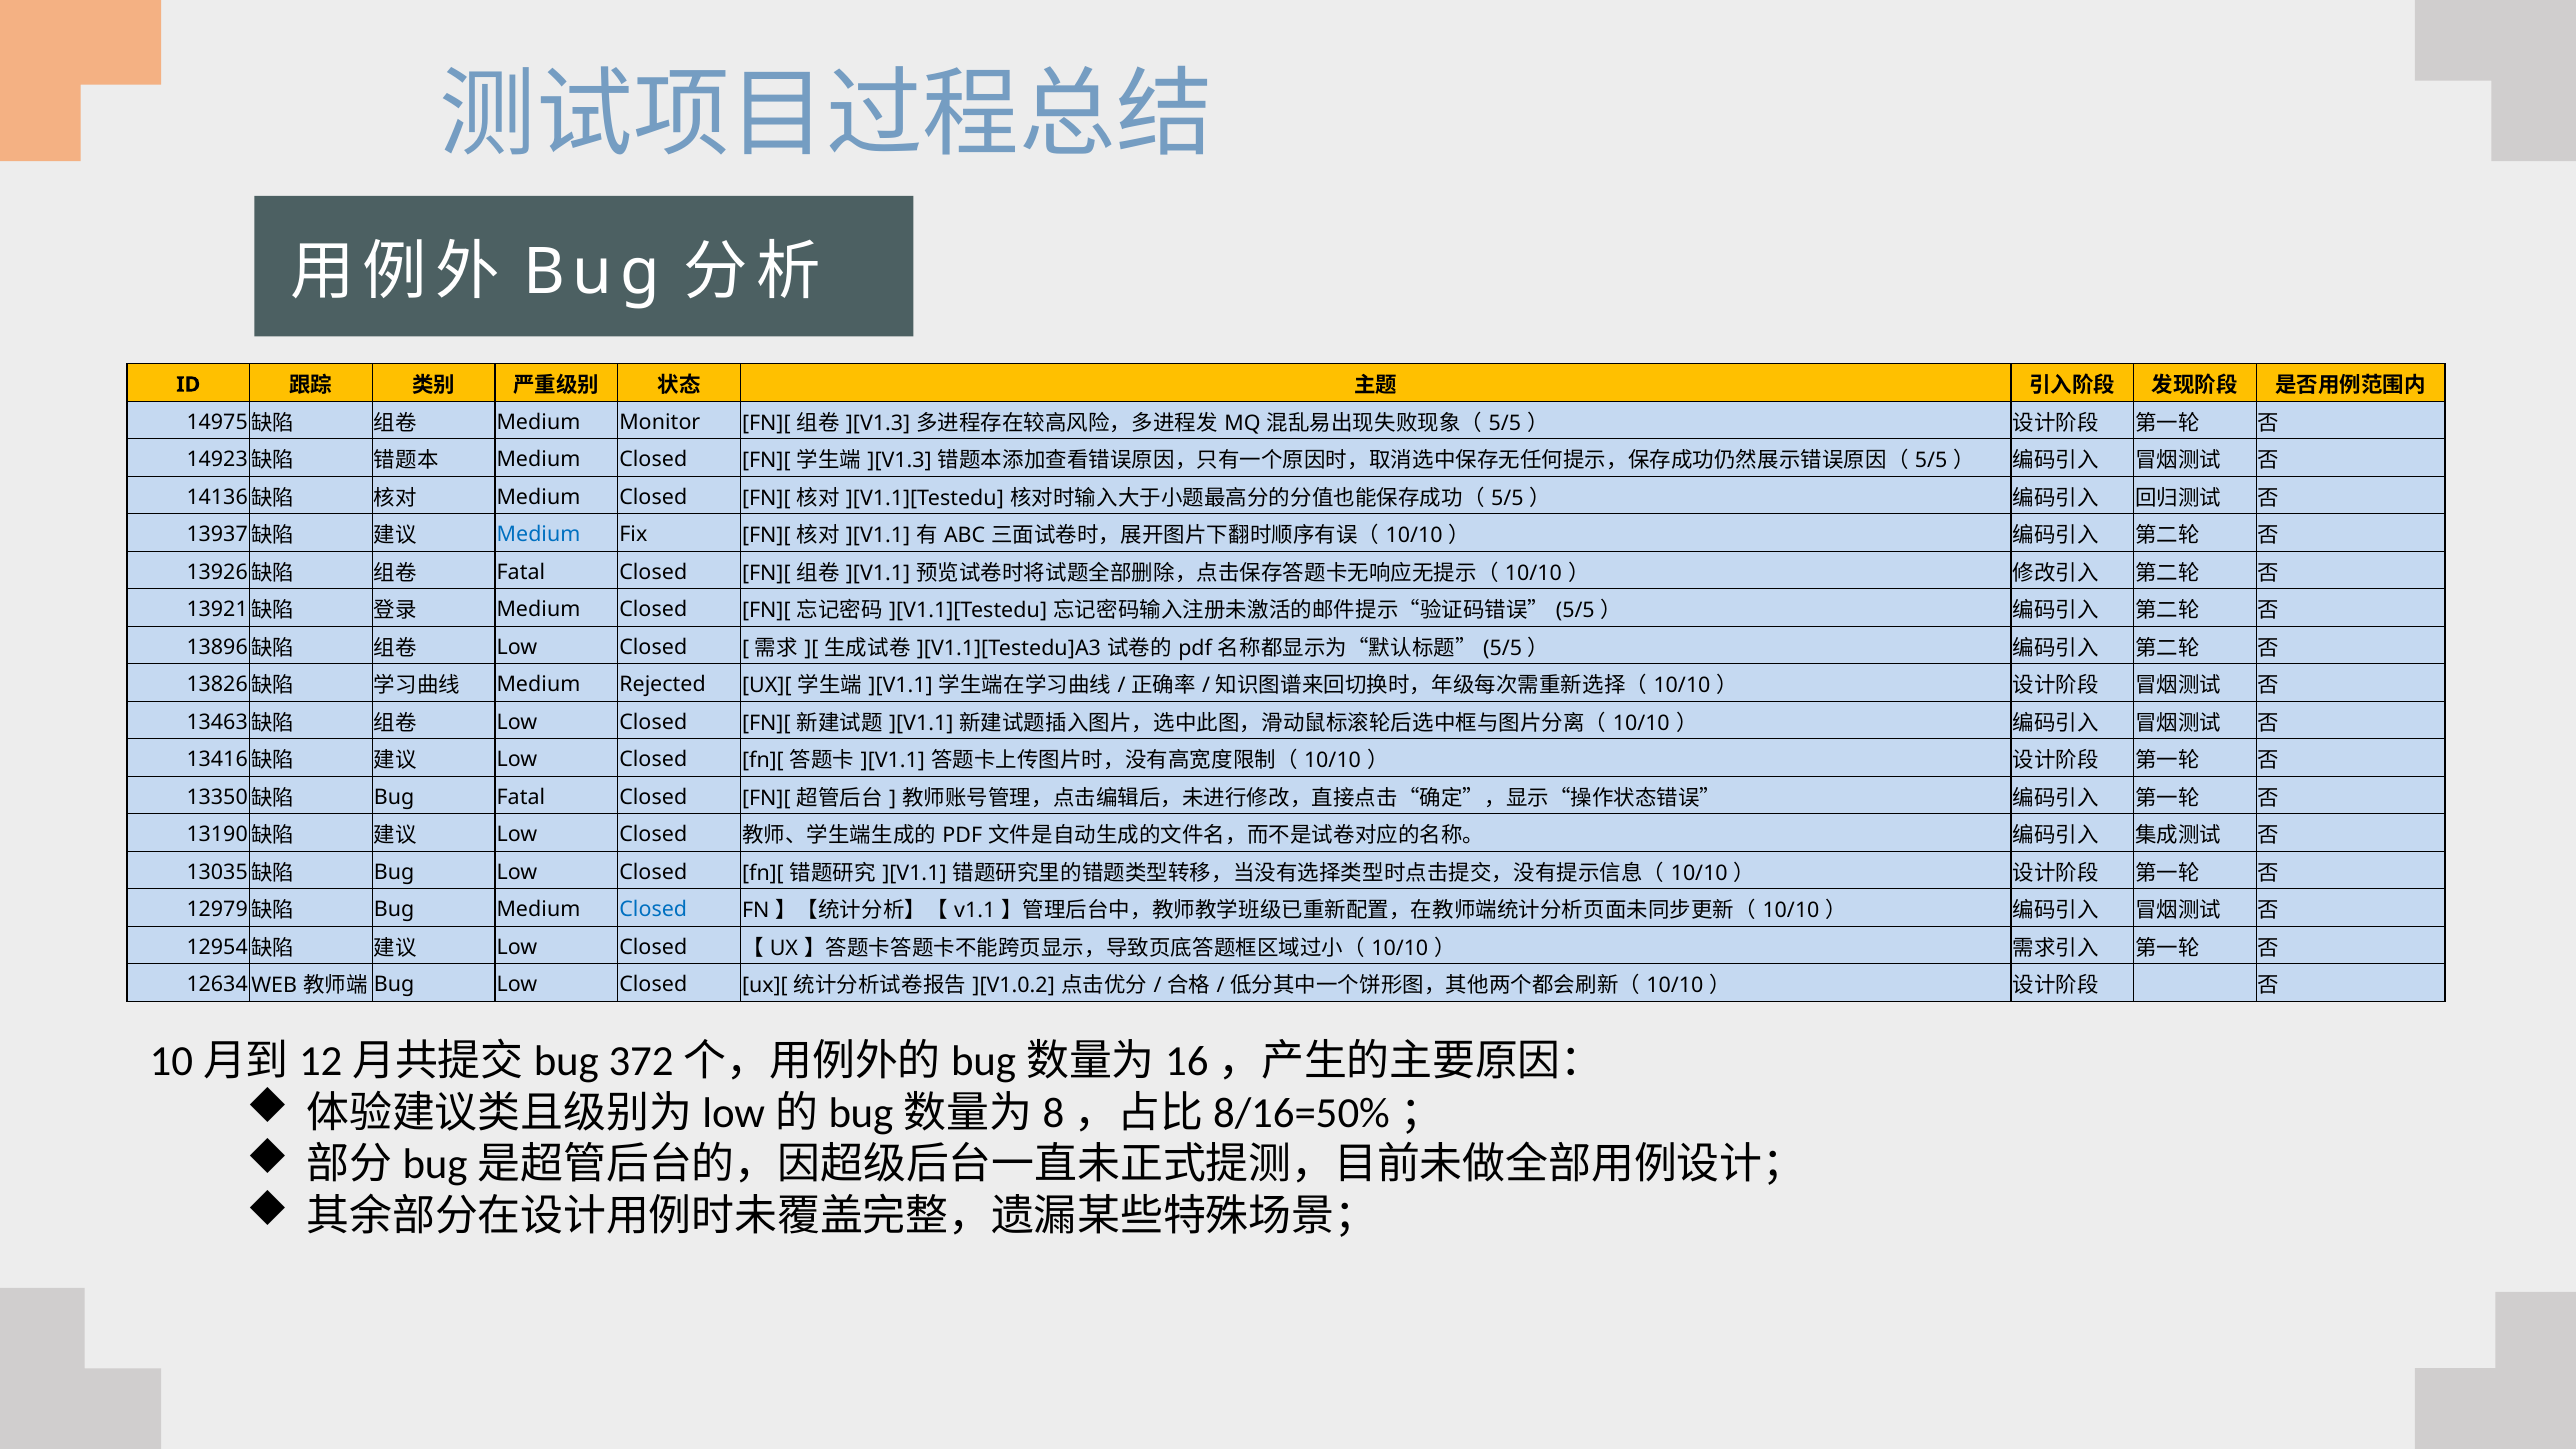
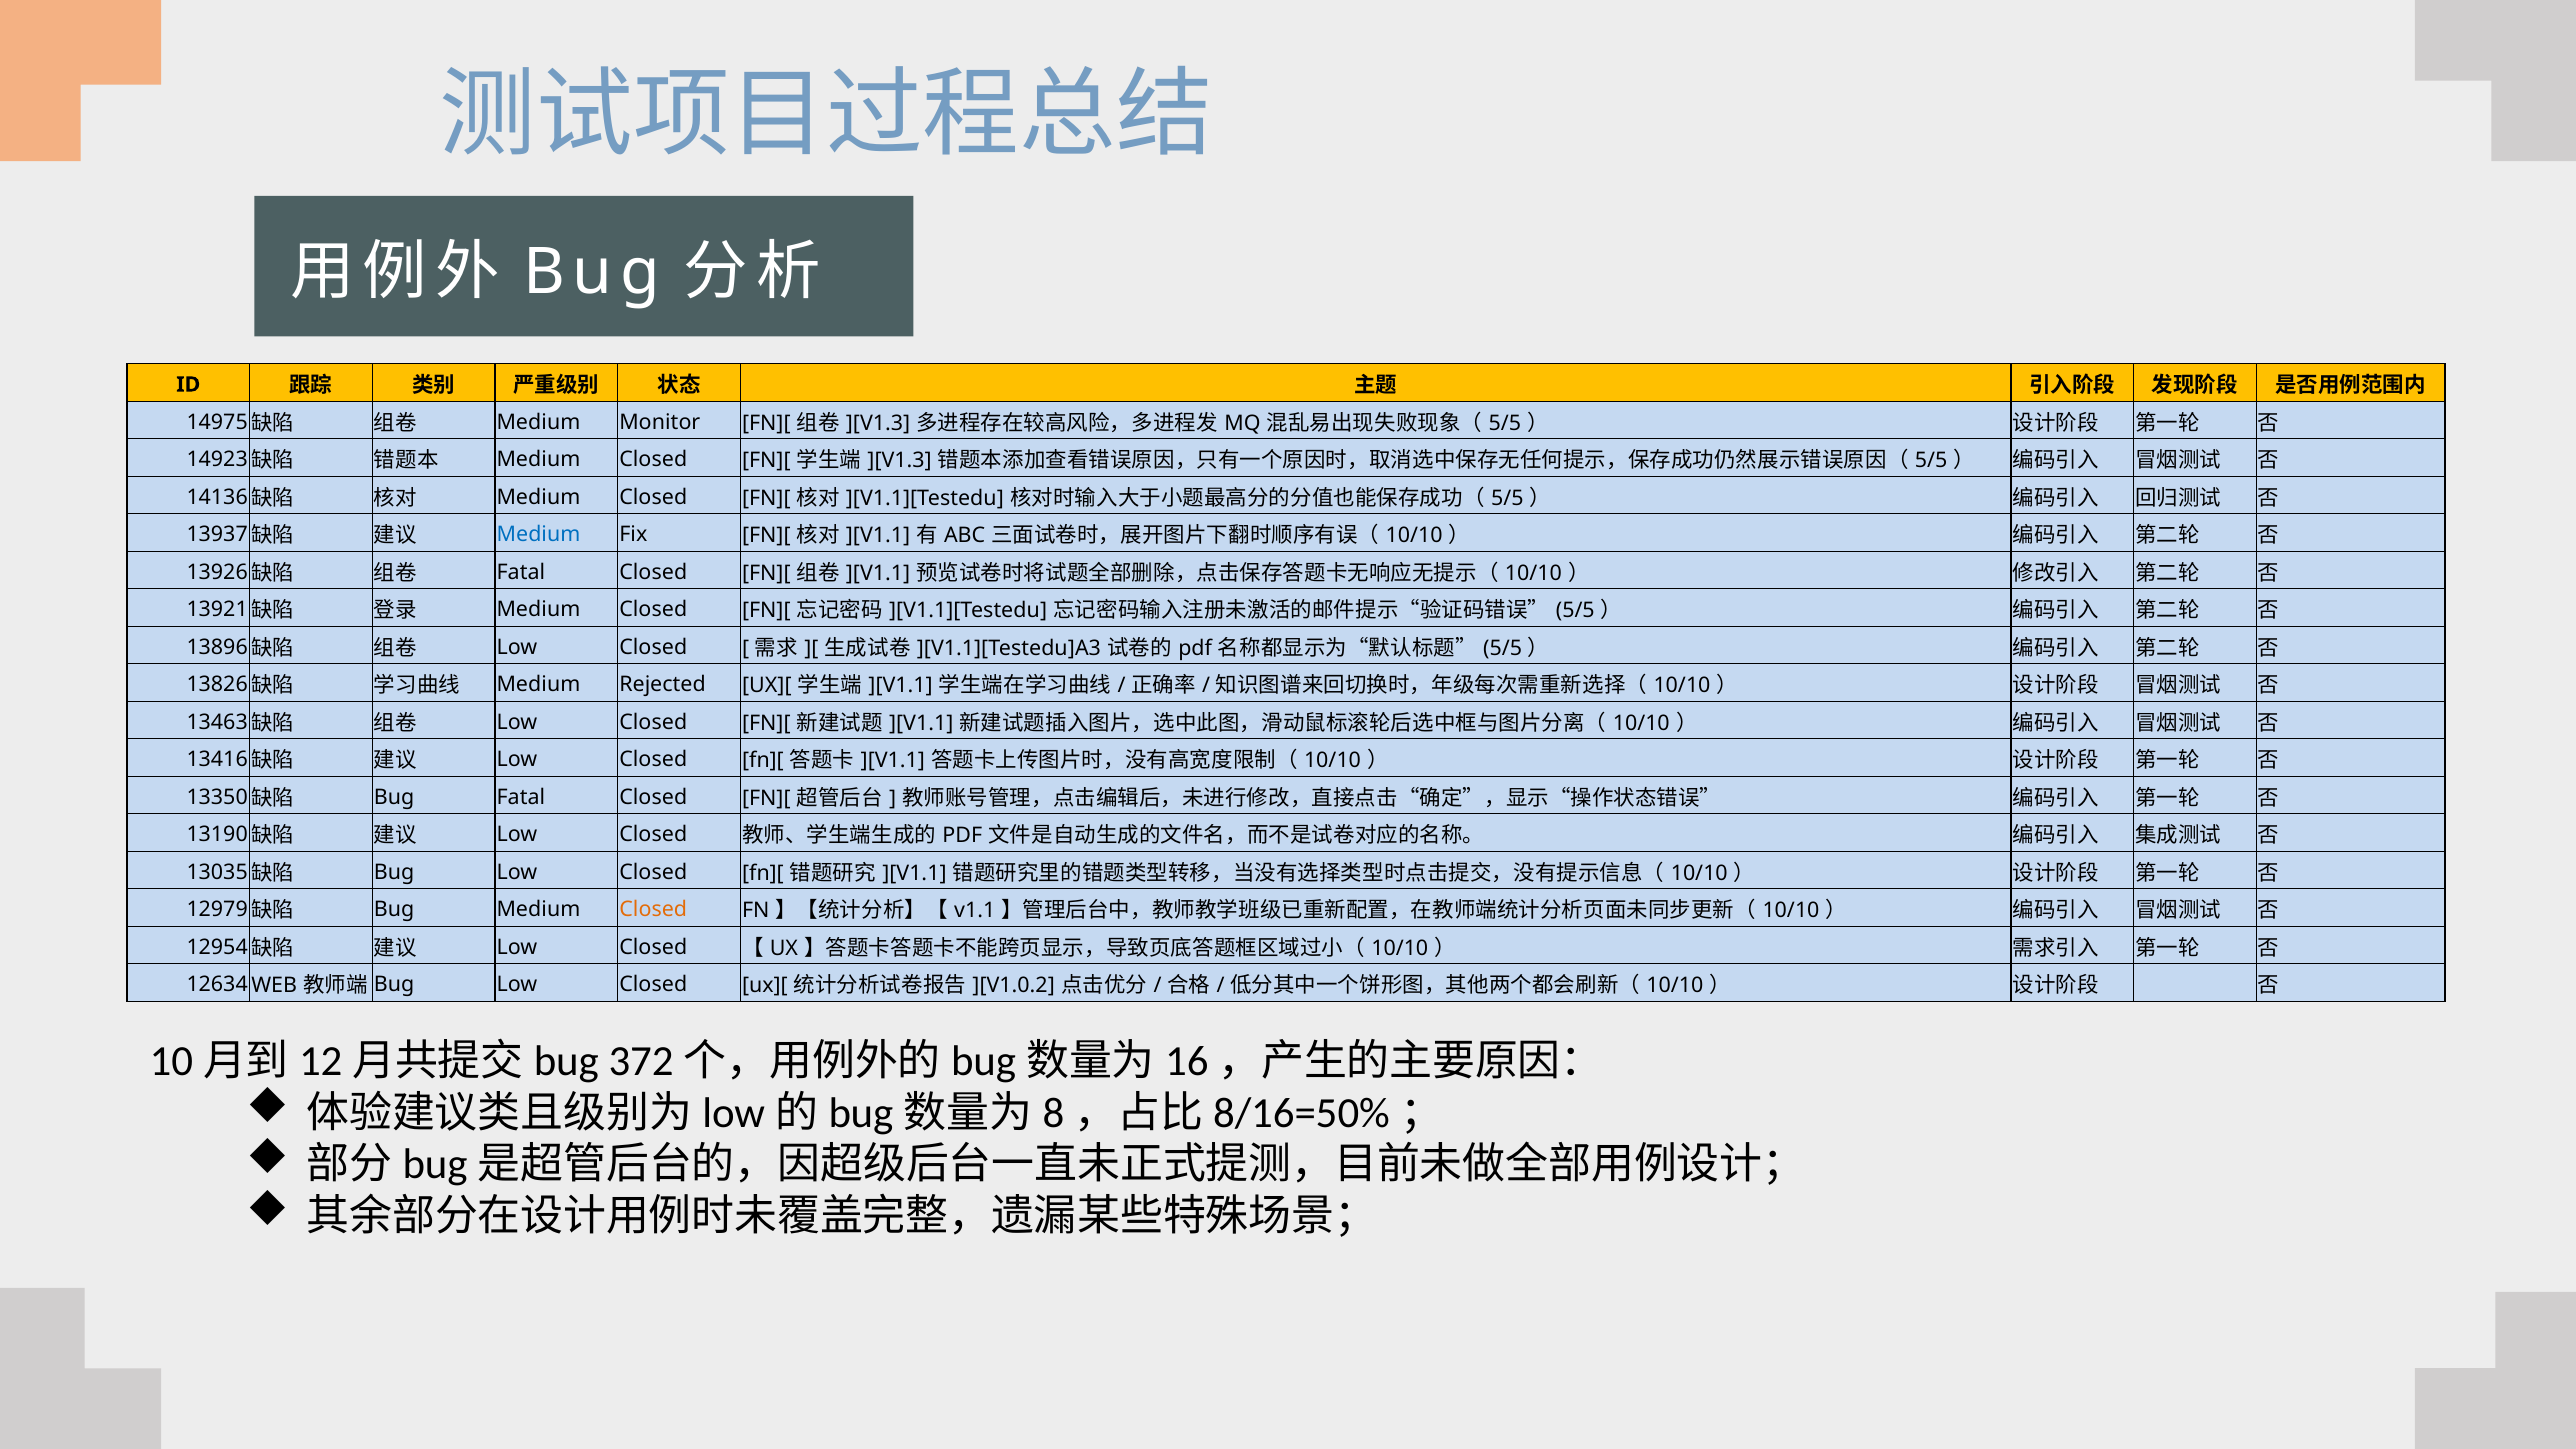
Closed colour: blue -> orange (653, 910)
